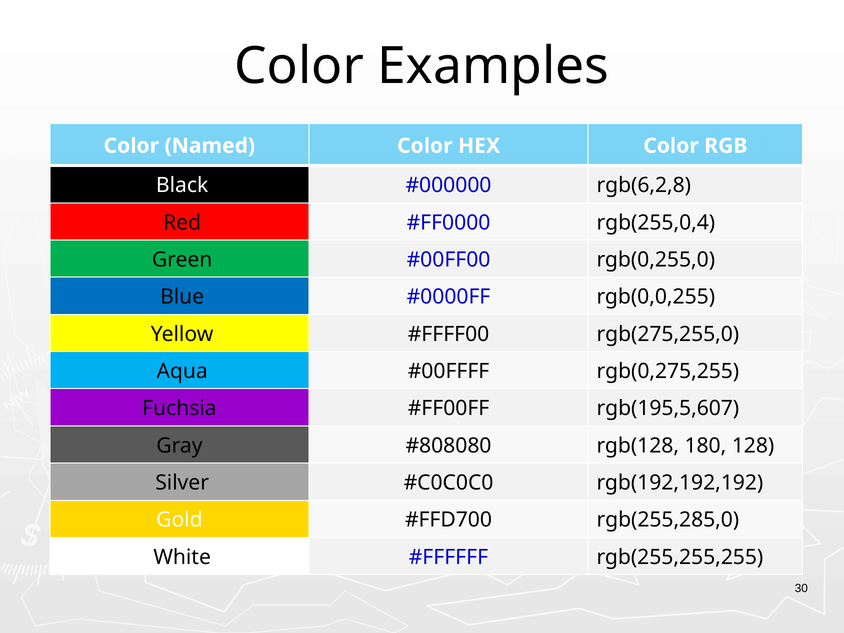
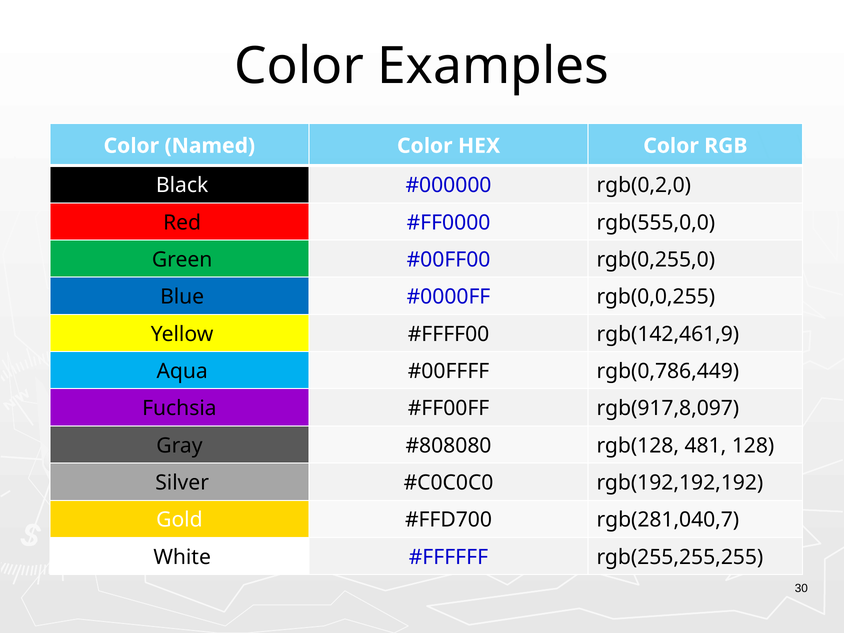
rgb(6,2,8: rgb(6,2,8 -> rgb(0,2,0 (644, 185)
rgb(255,0,4: rgb(255,0,4 -> rgb(555,0,0 (656, 223)
rgb(275,255,0: rgb(275,255,0 -> rgb(142,461,9 (668, 334)
rgb(0,275,255: rgb(0,275,255 -> rgb(0,786,449 (668, 371)
rgb(195,5,607: rgb(195,5,607 -> rgb(917,8,097 (668, 408)
180: 180 -> 481 (705, 446)
rgb(255,285,0: rgb(255,285,0 -> rgb(281,040,7 (668, 520)
